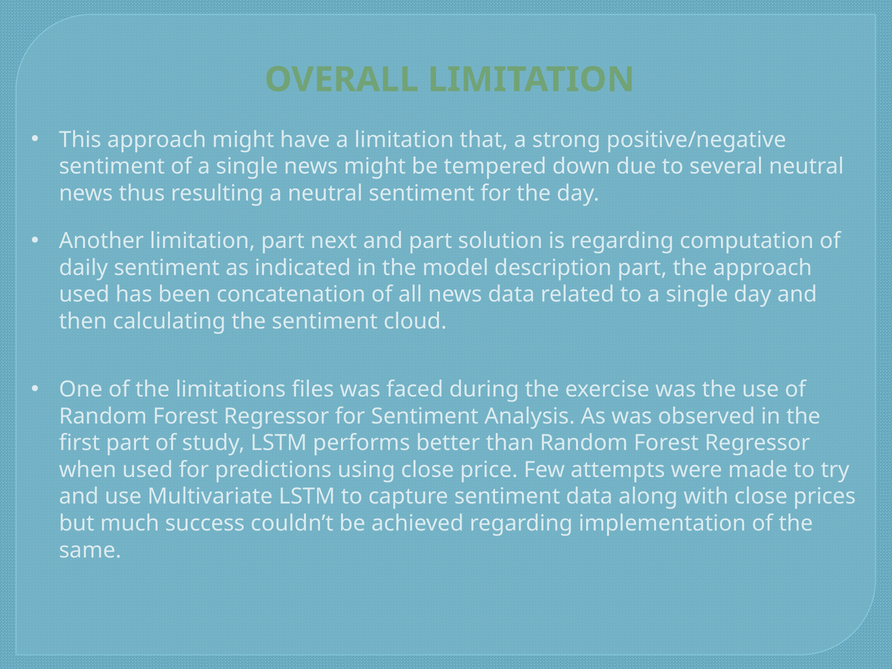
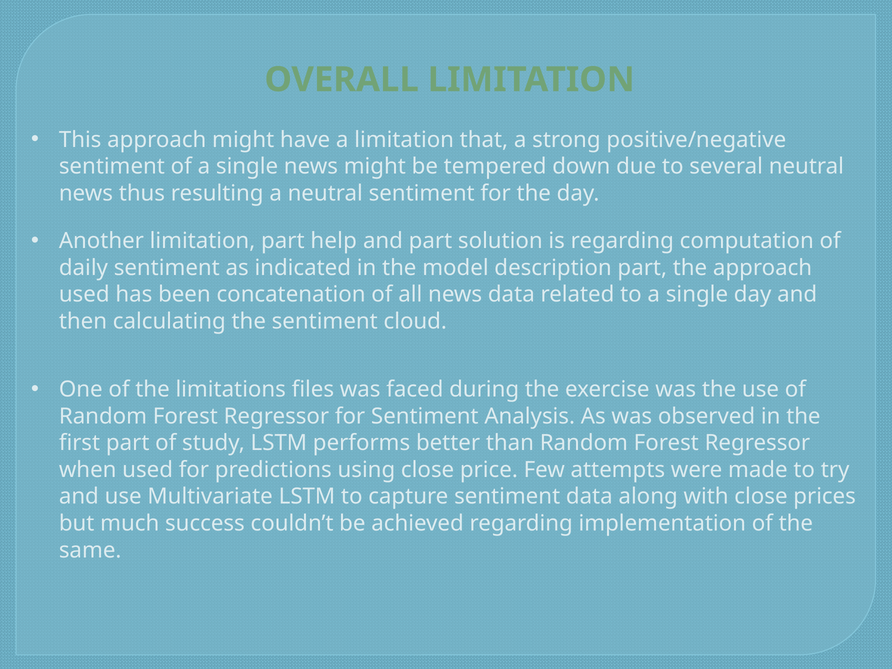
next: next -> help (334, 241)
